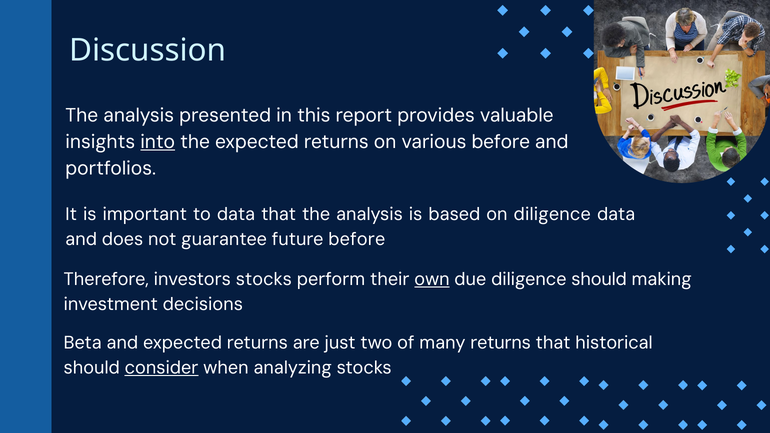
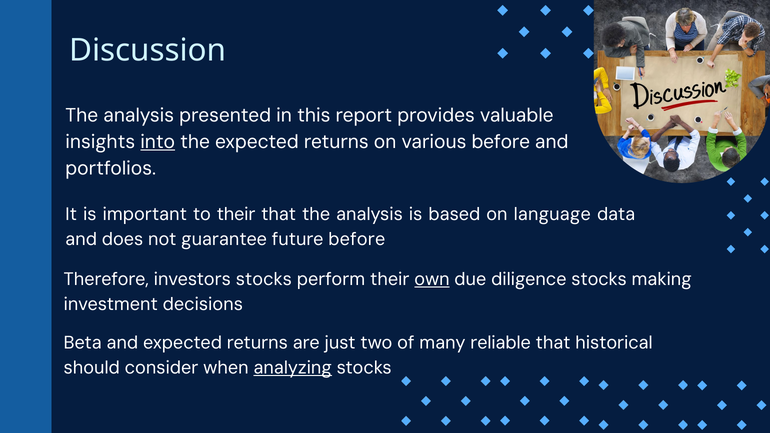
to data: data -> their (236, 215)
on diligence: diligence -> language (552, 215)
diligence should: should -> stocks (599, 279)
many returns: returns -> reliable (501, 343)
consider underline: present -> none (162, 368)
analyzing underline: none -> present (293, 368)
